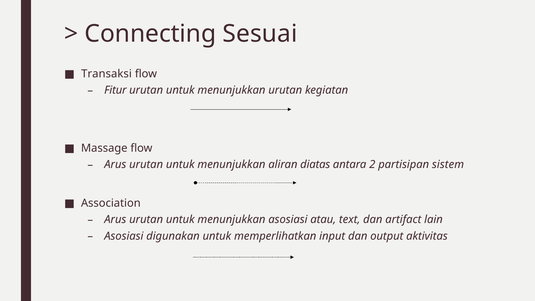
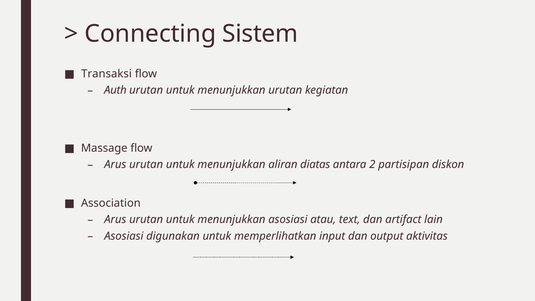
Sesuai: Sesuai -> Sistem (260, 34)
Fitur: Fitur -> Auth (115, 90)
sistem: sistem -> diskon (448, 165)
